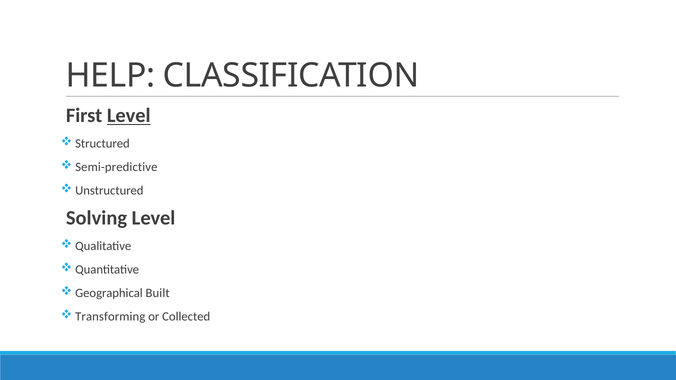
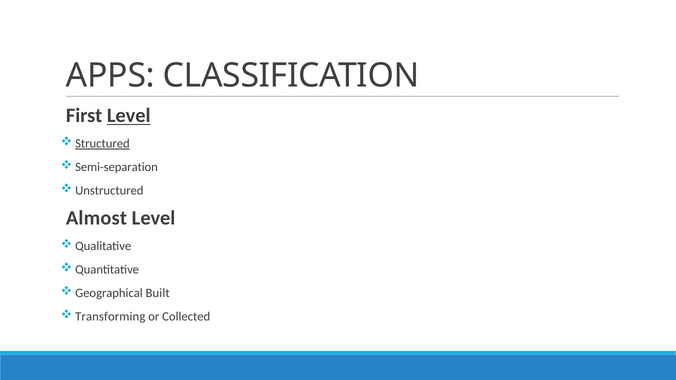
HELP: HELP -> APPS (110, 76)
Structured underline: none -> present (102, 144)
Semi-predictive: Semi-predictive -> Semi-separation (117, 167)
Solving: Solving -> Almost (96, 218)
